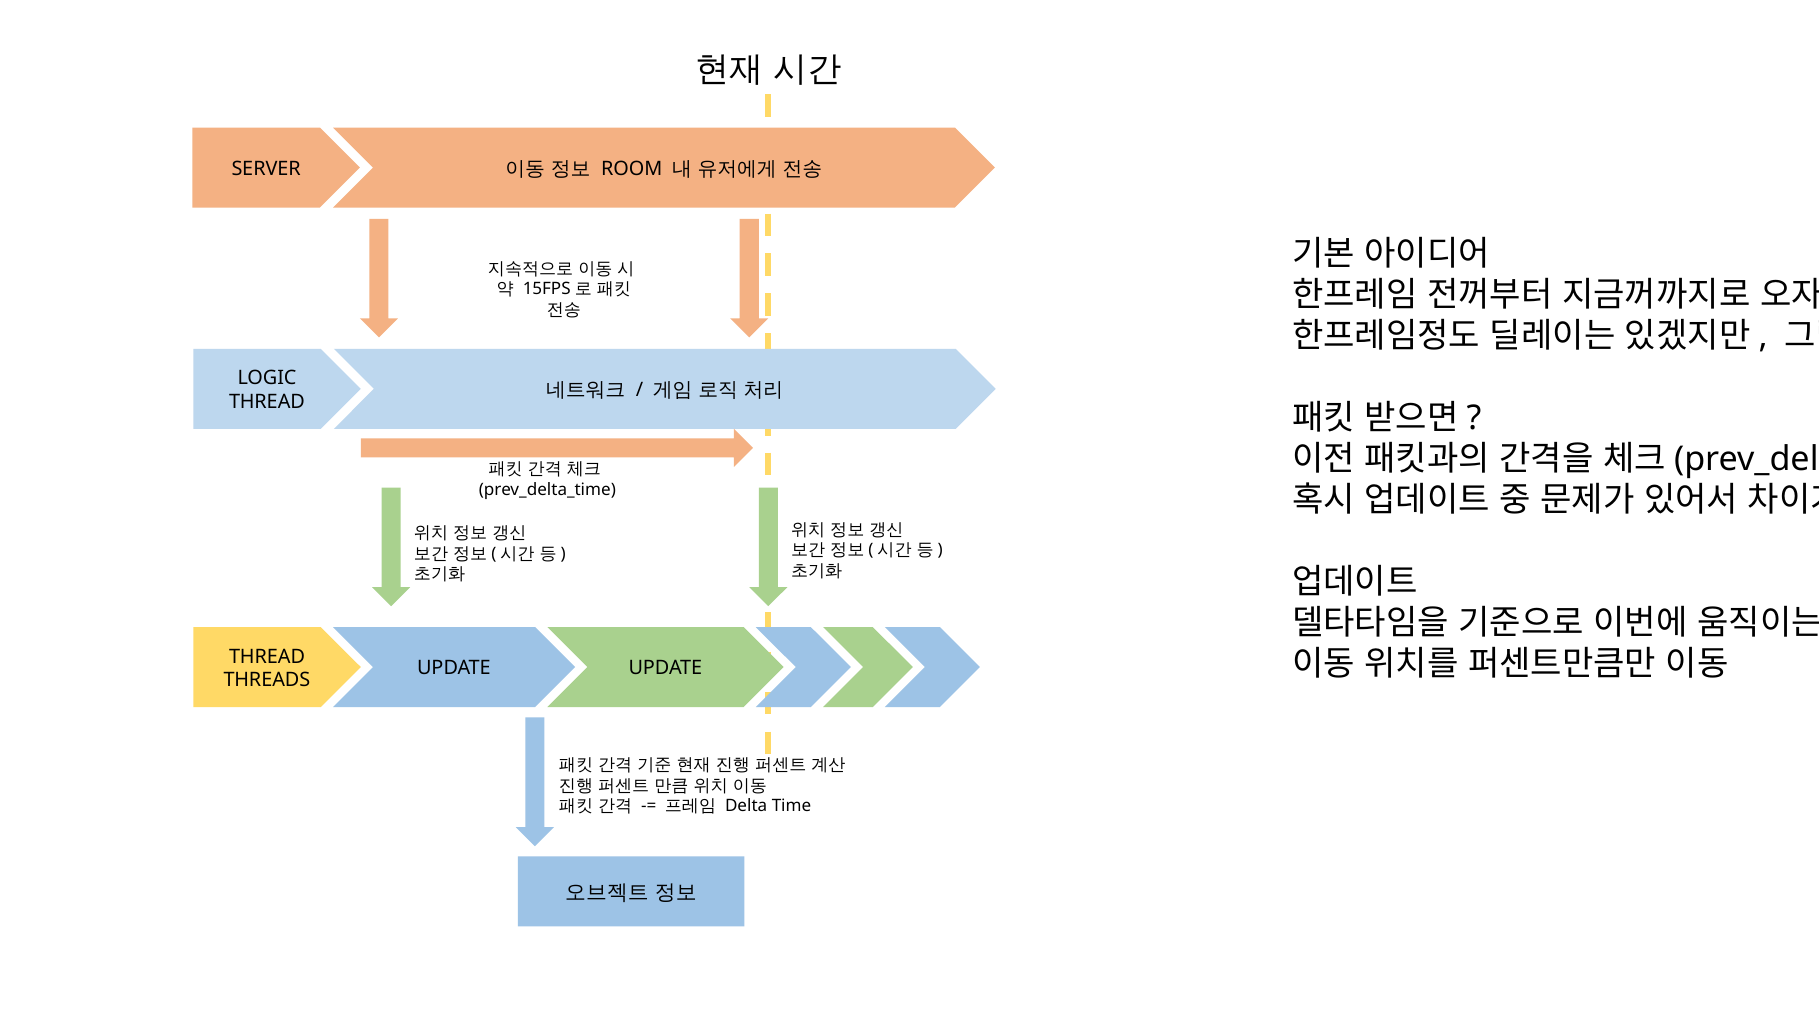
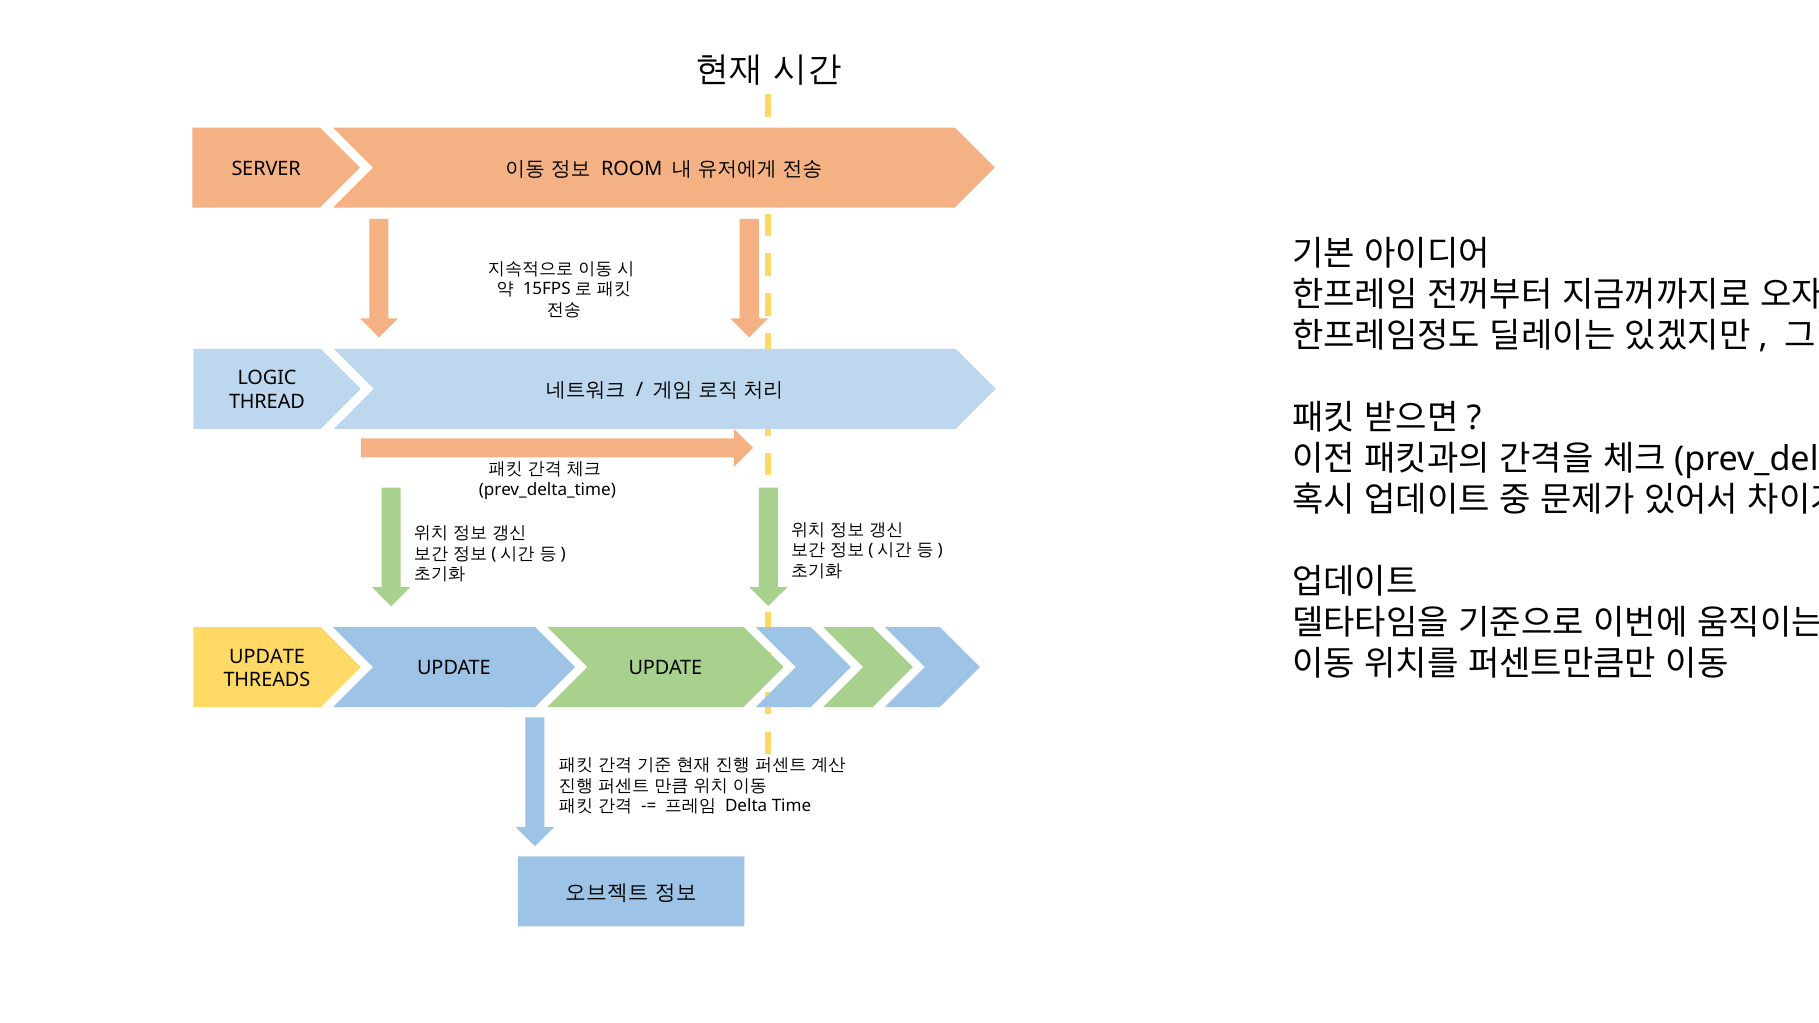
THREAD: THREAD -> UPDATE (267, 657)
